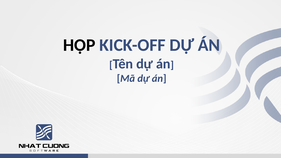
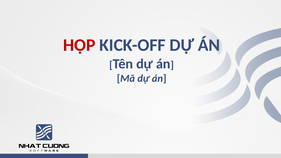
HỌP colour: black -> red (79, 45)
